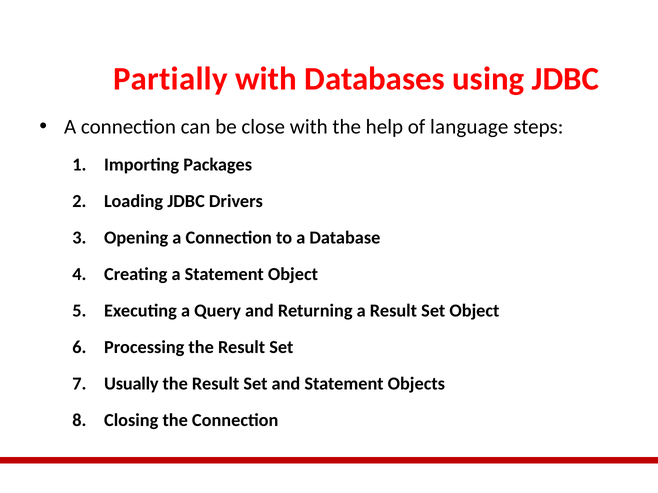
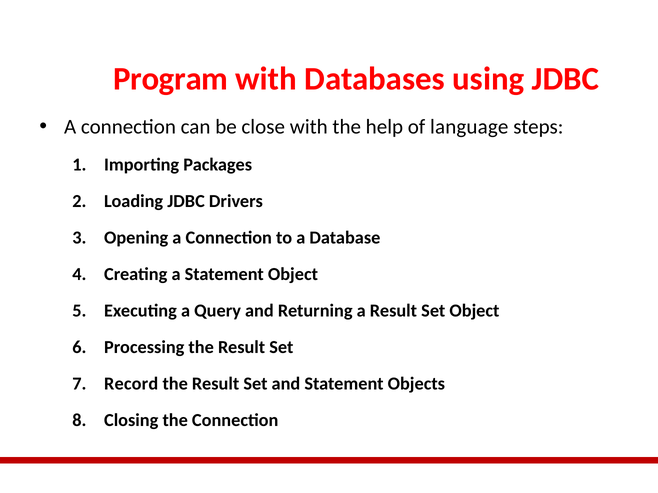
Partially: Partially -> Program (171, 79)
Usually: Usually -> Record (131, 384)
